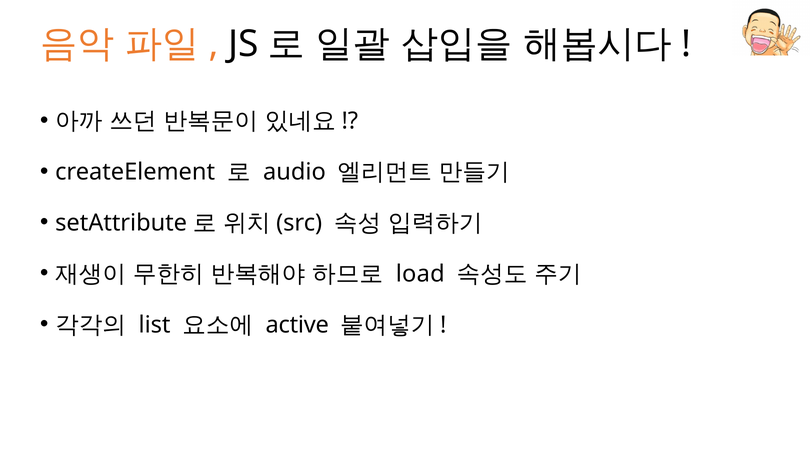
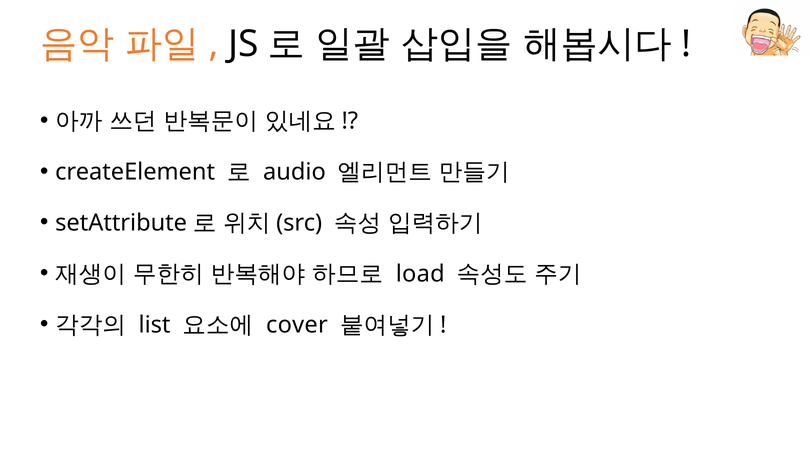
active: active -> cover (297, 325)
